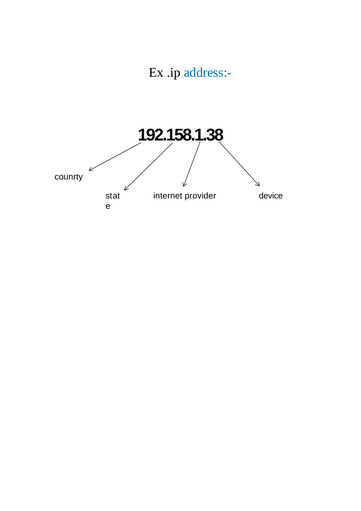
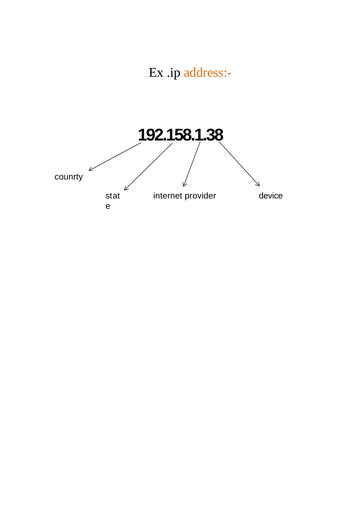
address:- colour: blue -> orange (208, 72)
